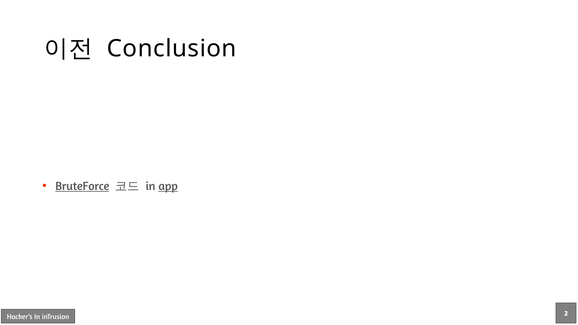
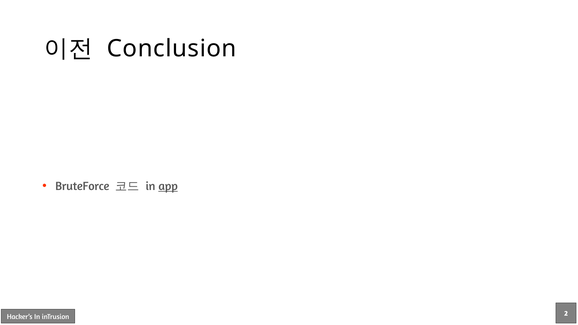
BruteForce underline: present -> none (82, 186)
